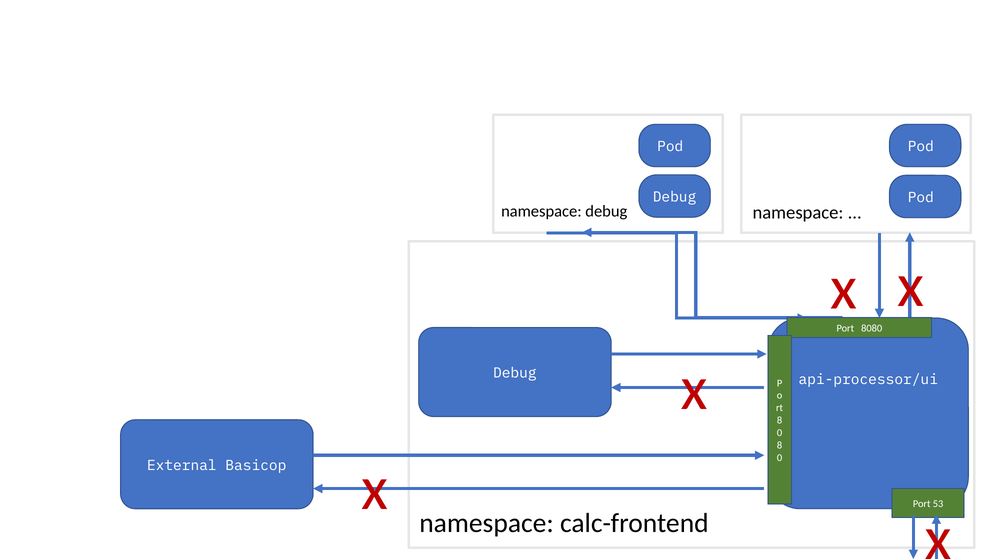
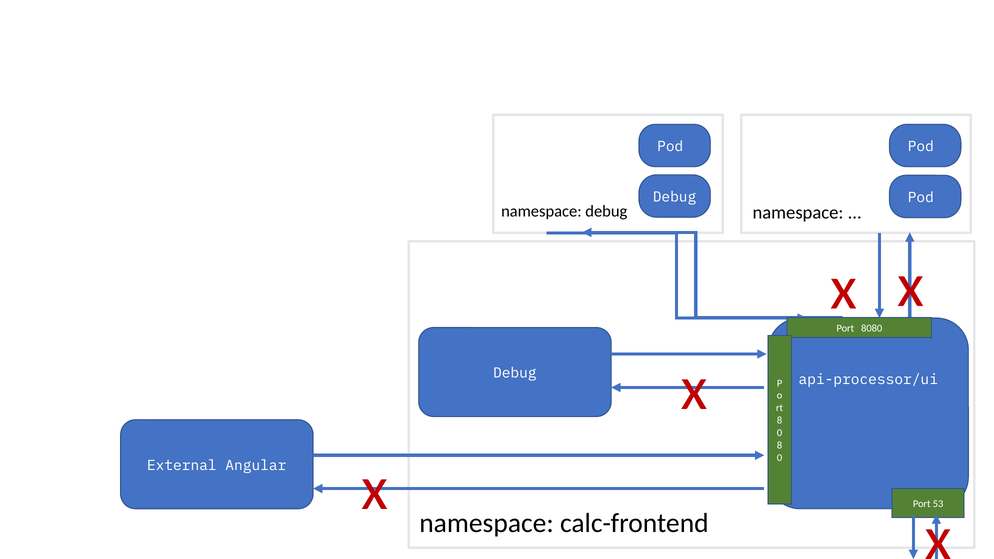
Basicop: Basicop -> Angular (256, 465)
